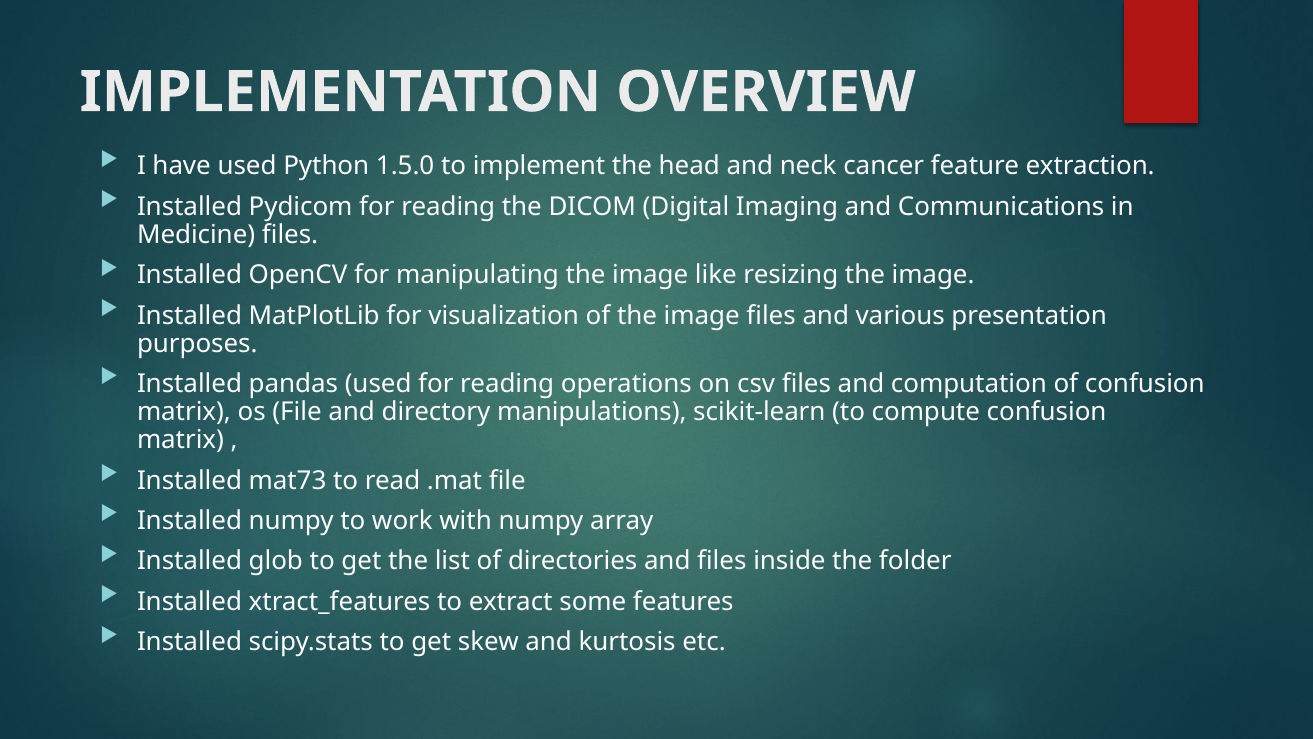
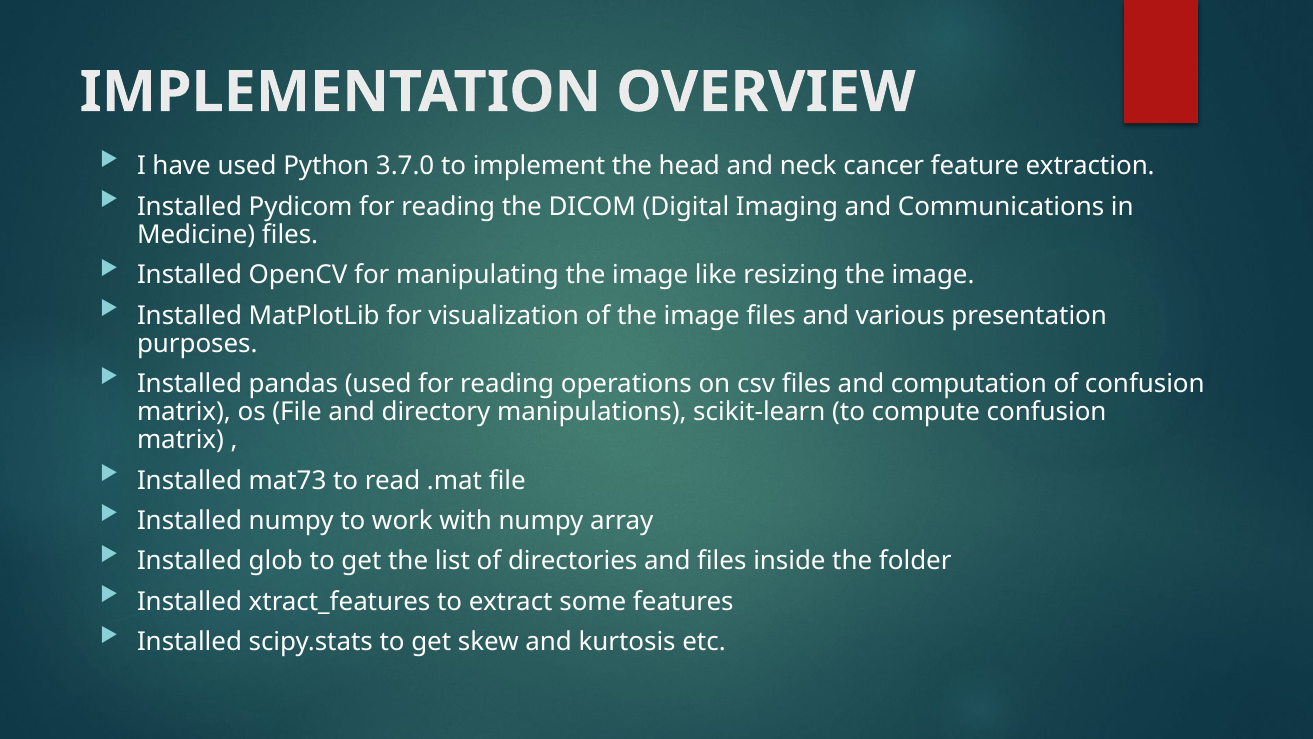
1.5.0: 1.5.0 -> 3.7.0 (405, 166)
